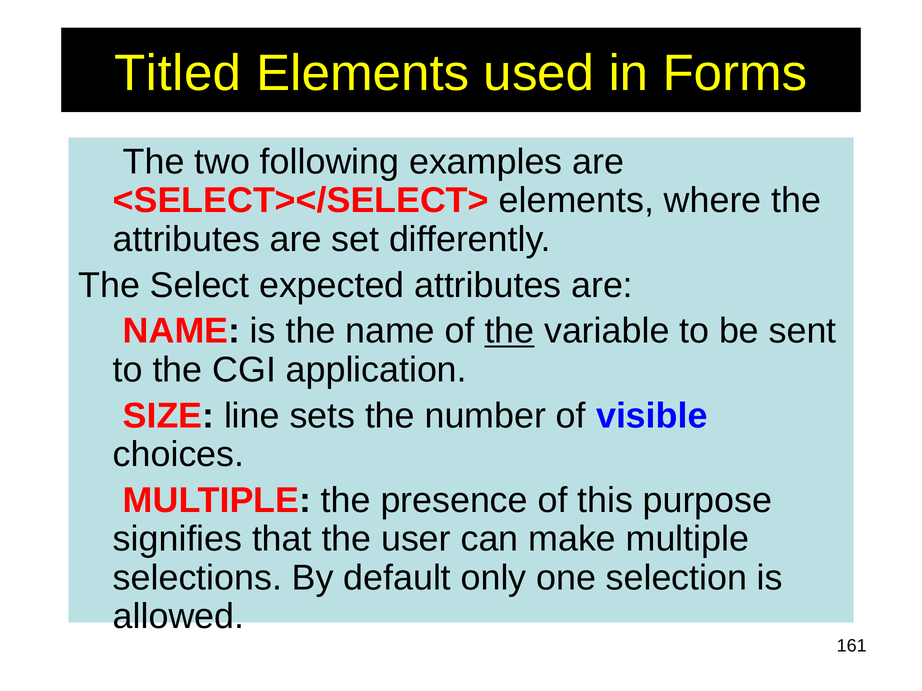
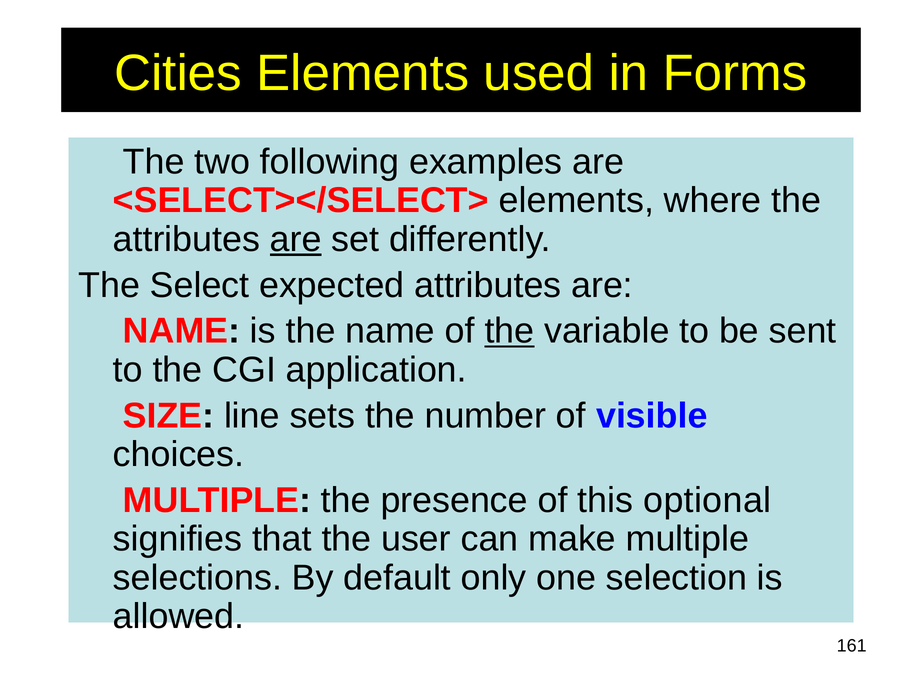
Titled: Titled -> Cities (178, 74)
are underline: none -> present (296, 240)
purpose: purpose -> optional (707, 501)
